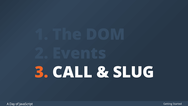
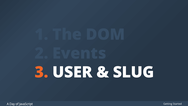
CALL: CALL -> USER (72, 72)
